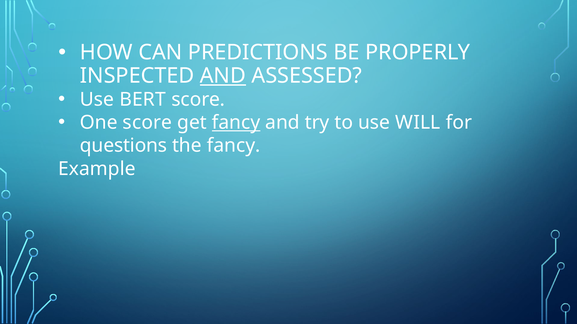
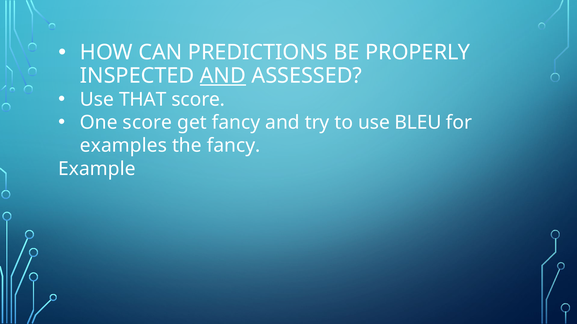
BERT: BERT -> THAT (143, 100)
fancy underline: present -> none (236, 123)
WILL: WILL -> BLEU (418, 123)
questions: questions -> examples (123, 146)
